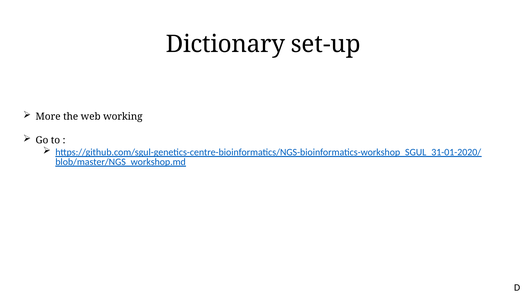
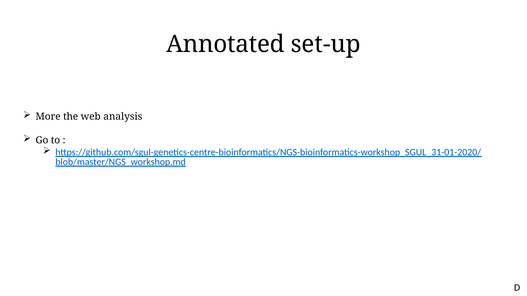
Dictionary: Dictionary -> Annotated (225, 44)
working: working -> analysis (123, 117)
